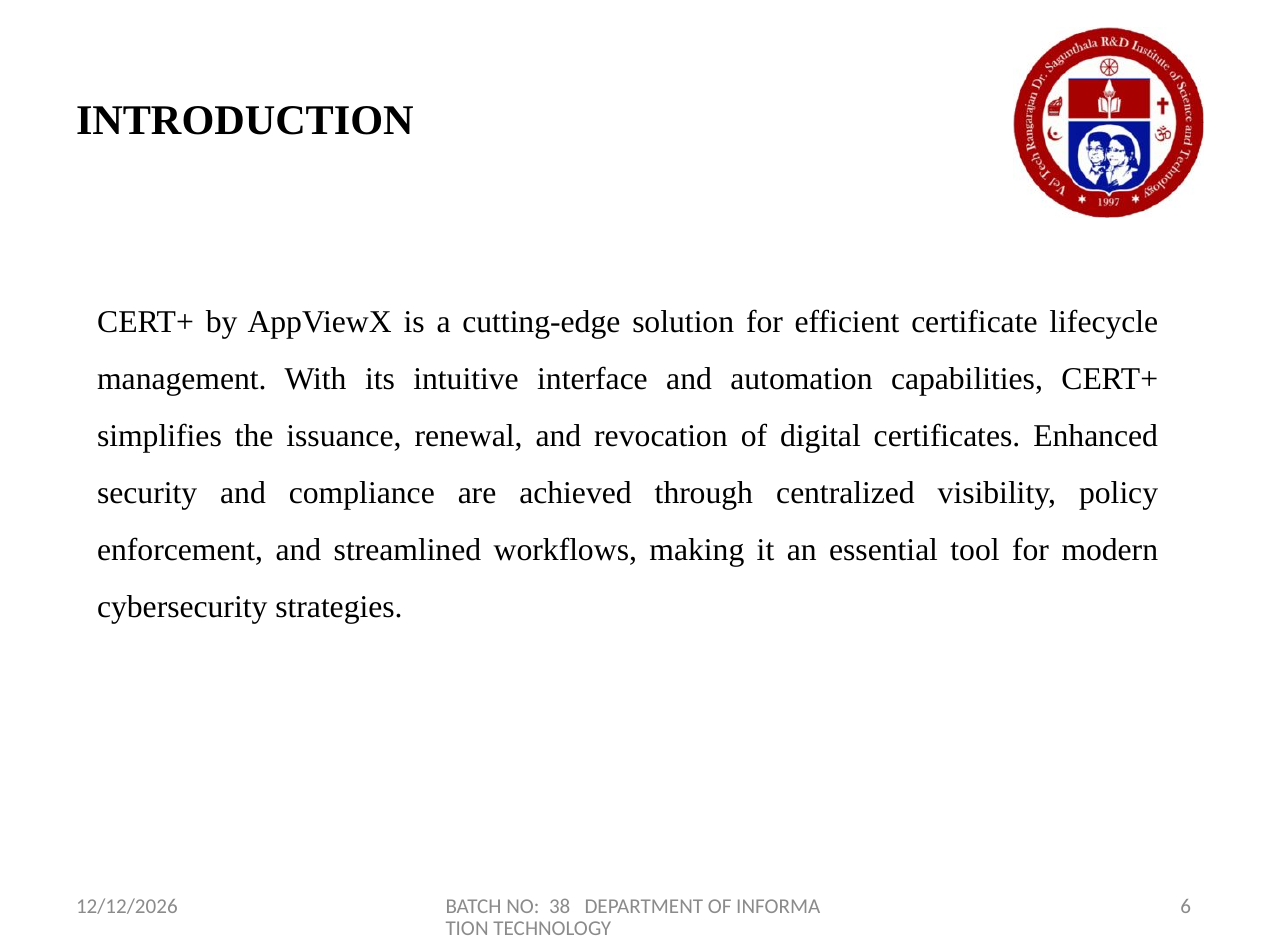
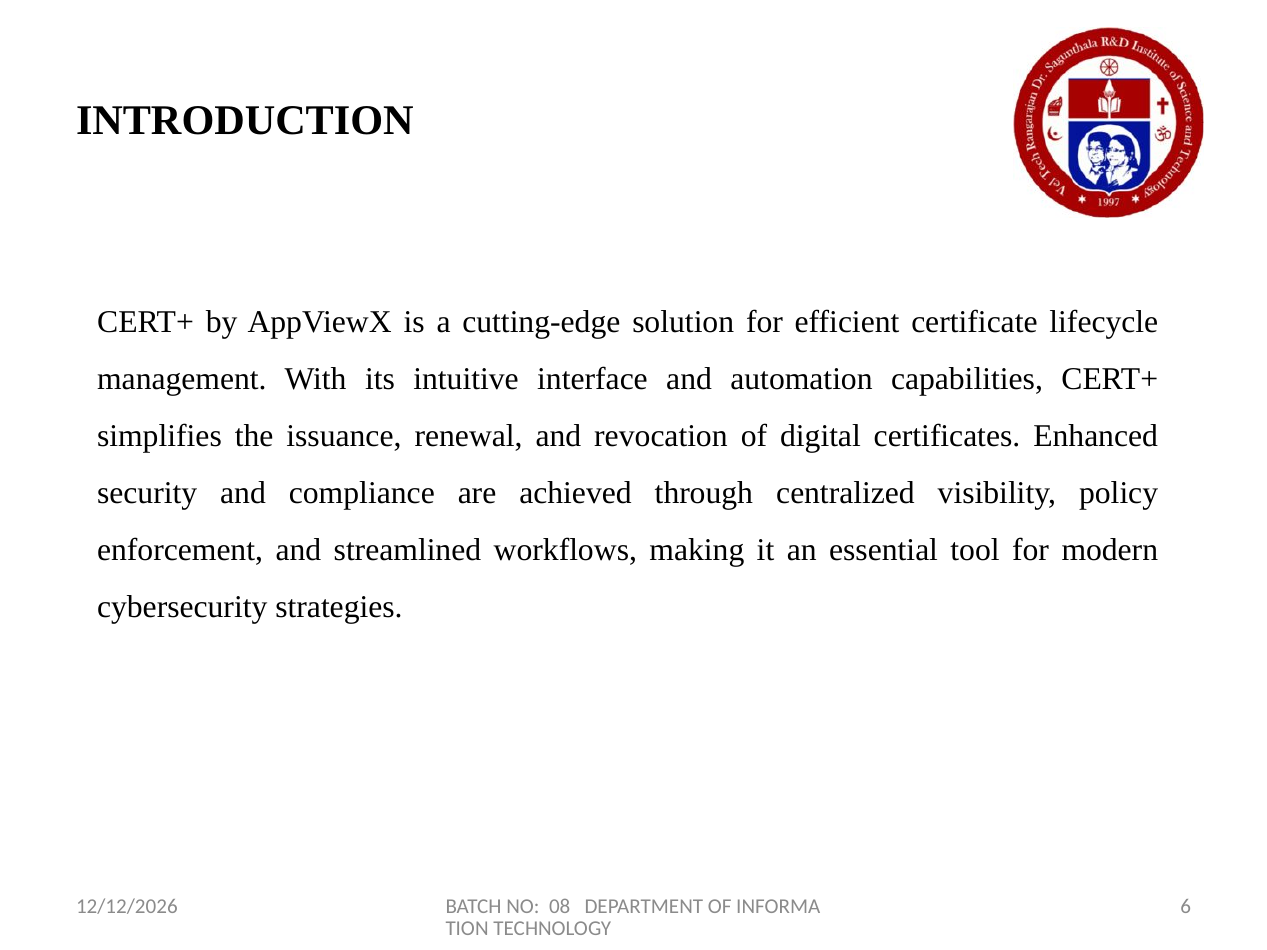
38: 38 -> 08 (560, 907)
